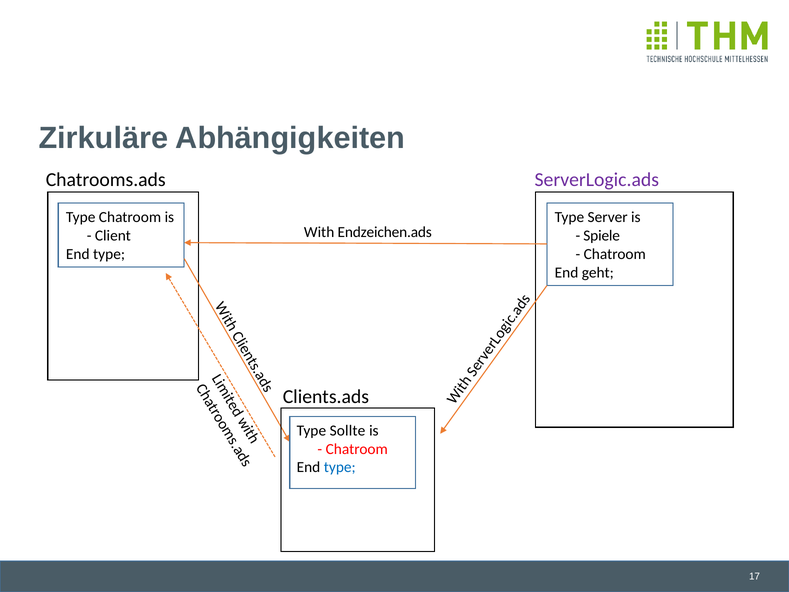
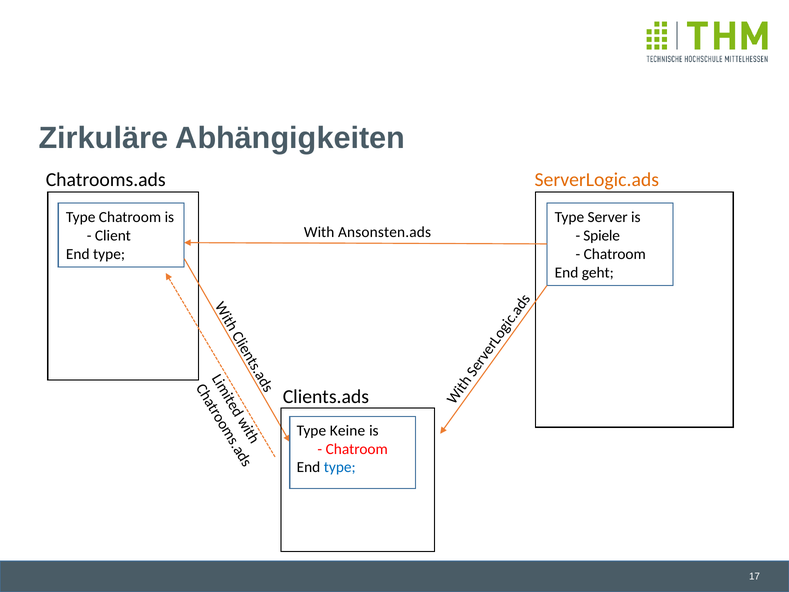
ServerLogic.ads colour: purple -> orange (597, 180)
Endzeichen.ads: Endzeichen.ads -> Ansonsten.ads (385, 232)
Sollte: Sollte -> Keine (347, 430)
